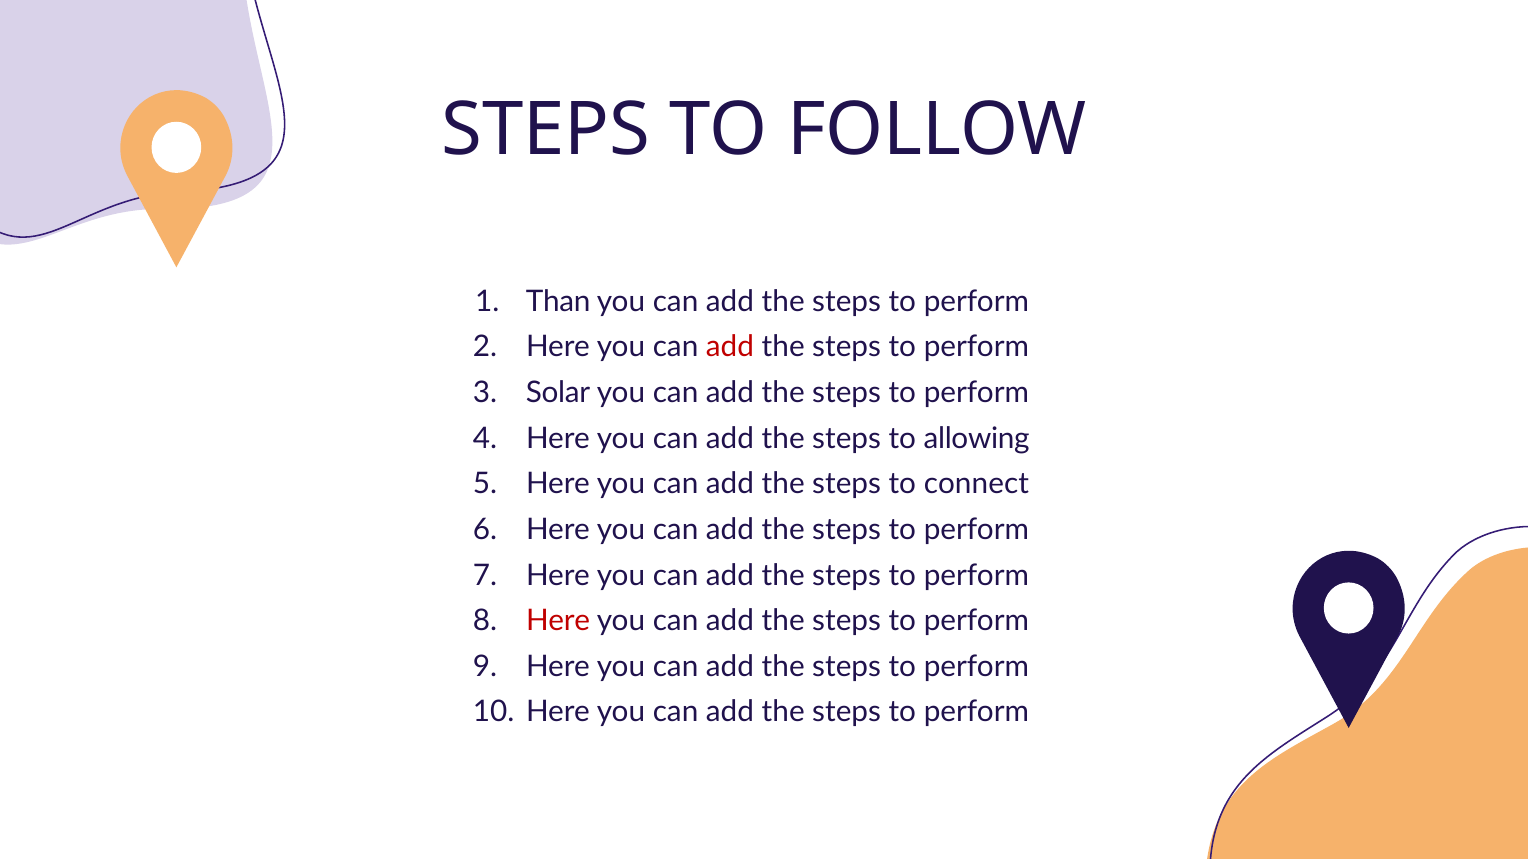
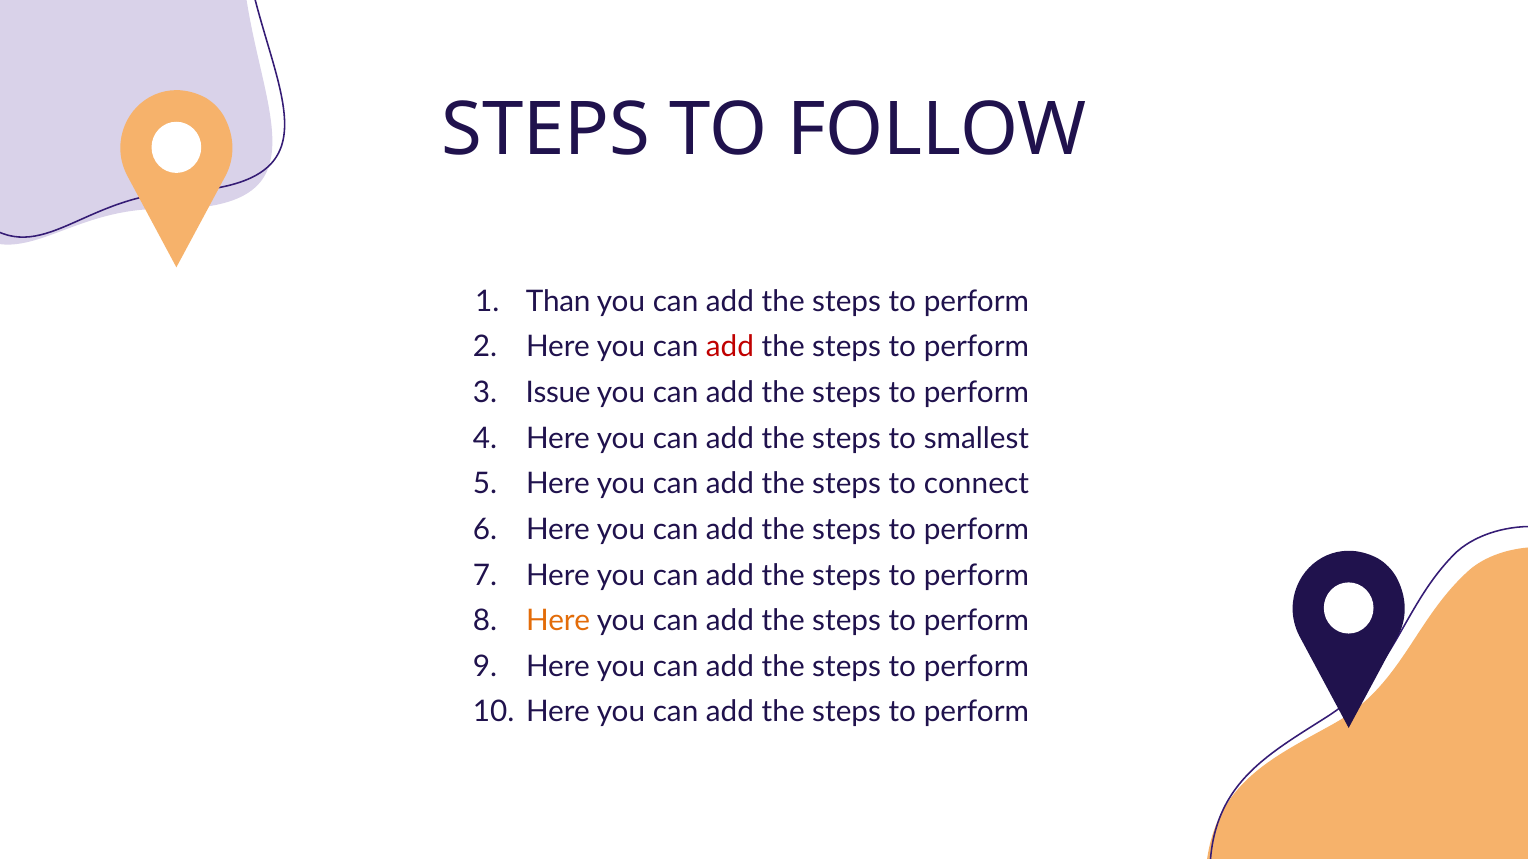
Solar: Solar -> Issue (558, 393)
allowing: allowing -> smallest (976, 439)
Here colour: red -> orange (558, 621)
